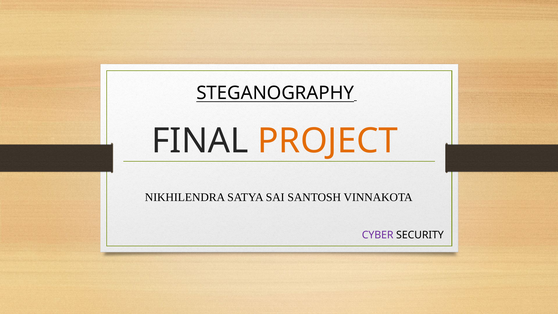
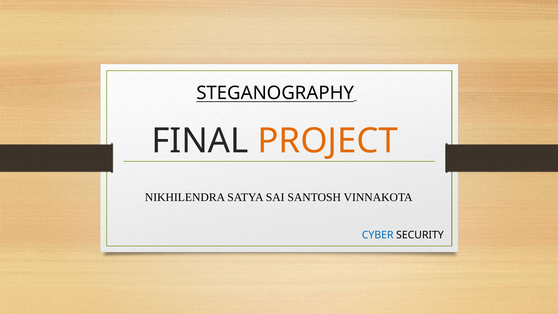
CYBER colour: purple -> blue (378, 235)
